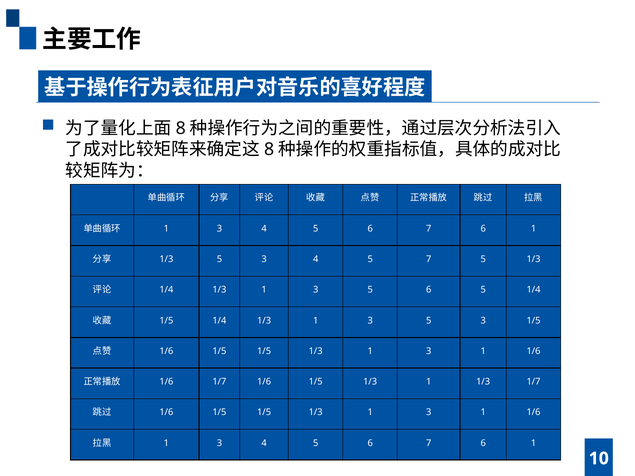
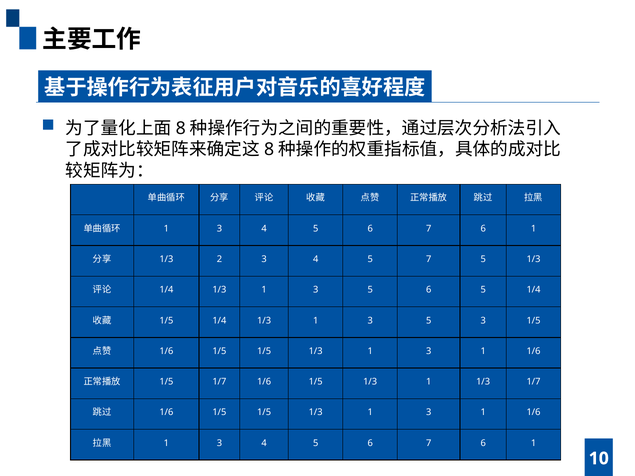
1/3 5: 5 -> 2 (219, 259)
1/6: 1/6 -> 1/5 (166, 382)
